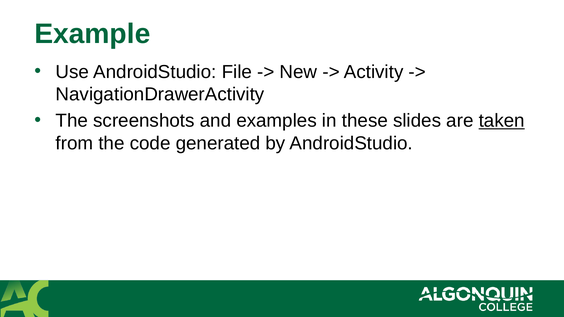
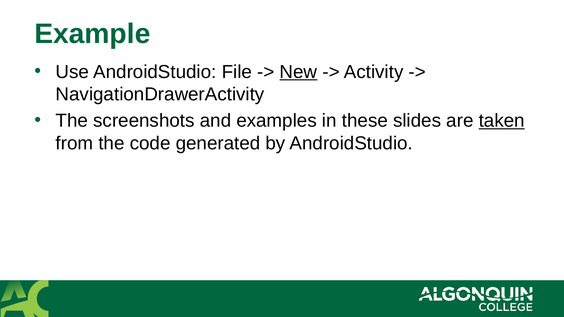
New underline: none -> present (298, 72)
